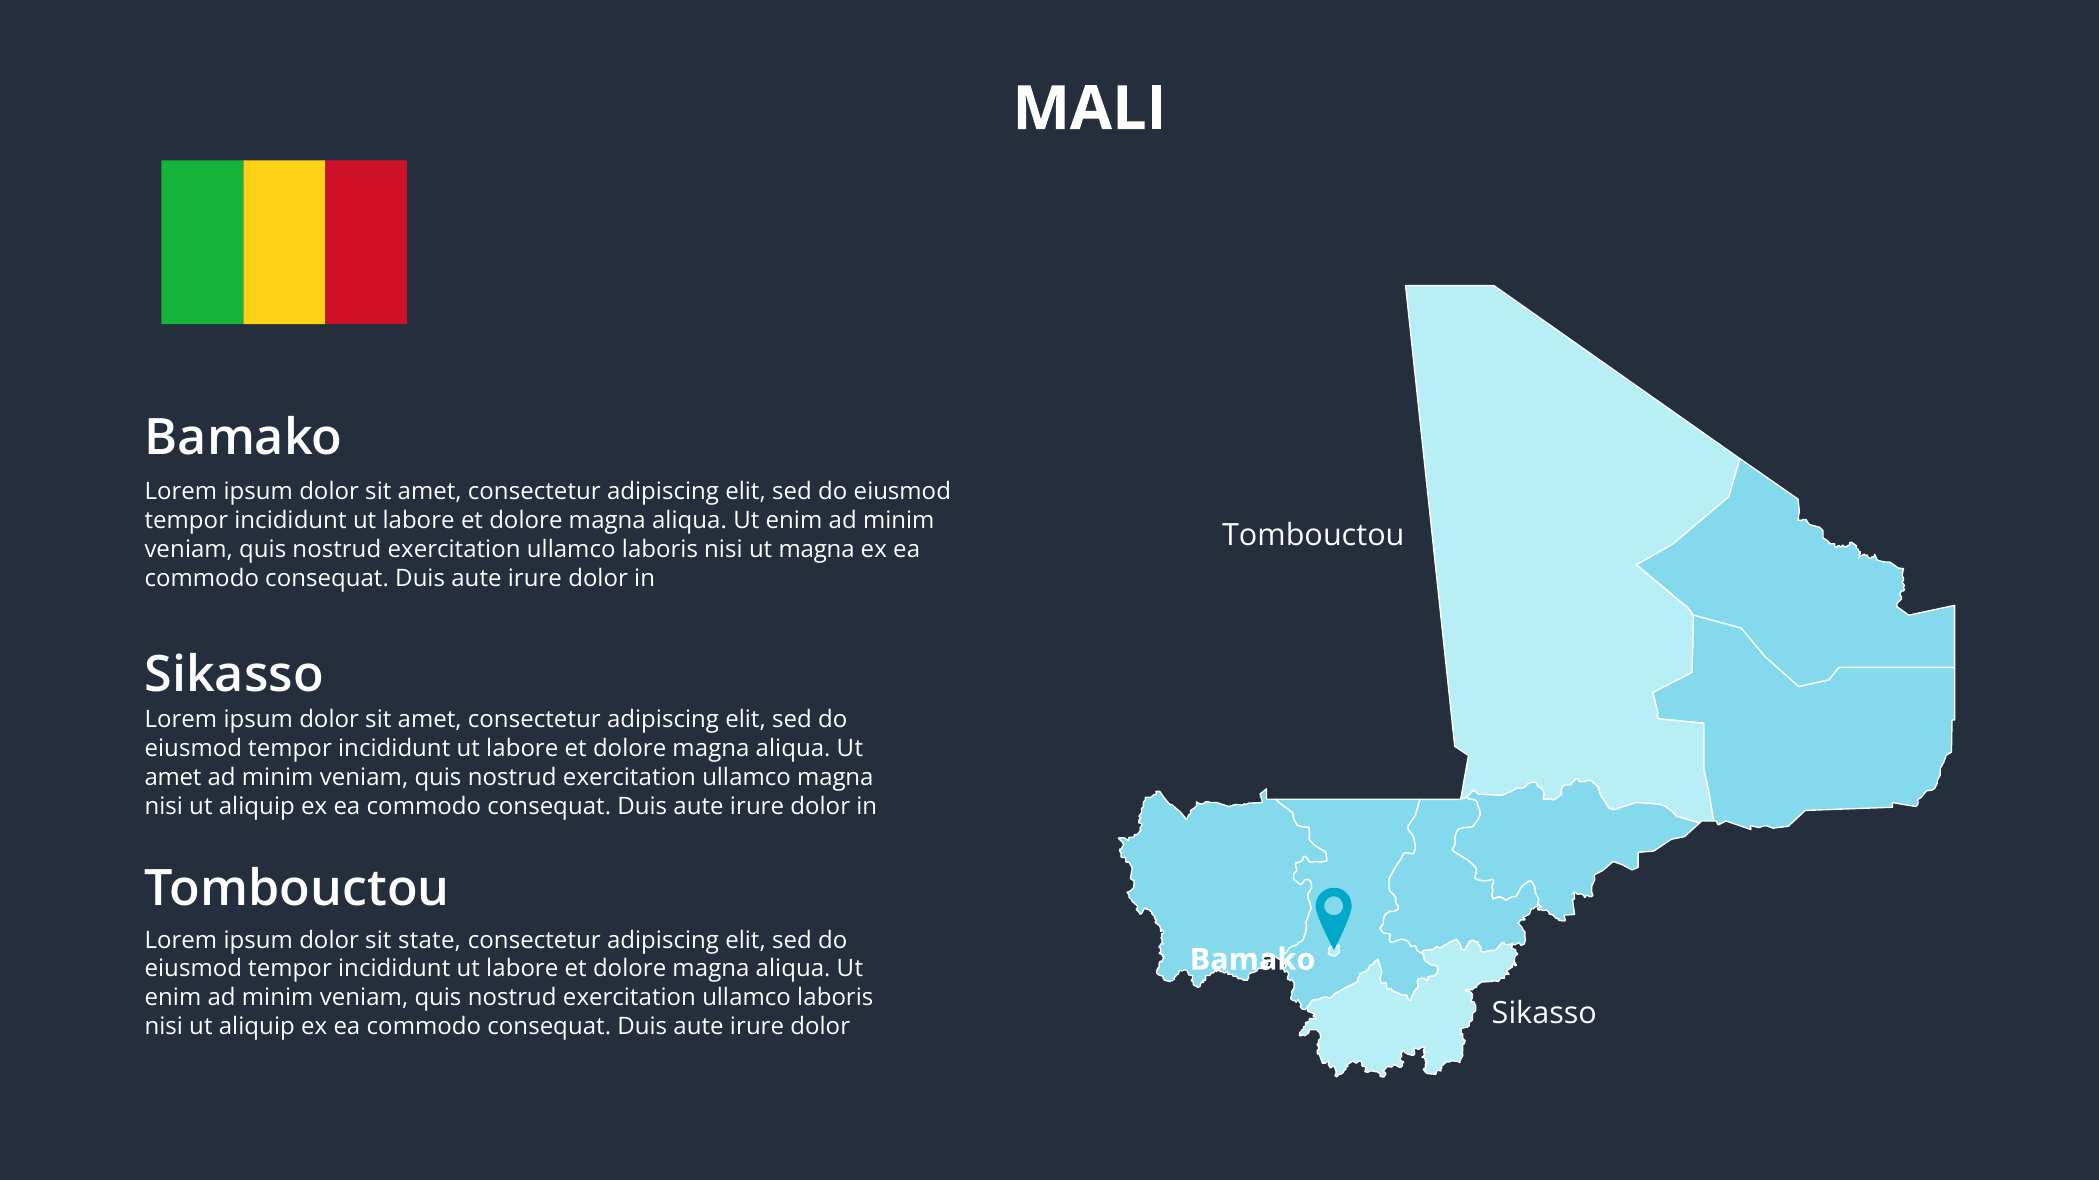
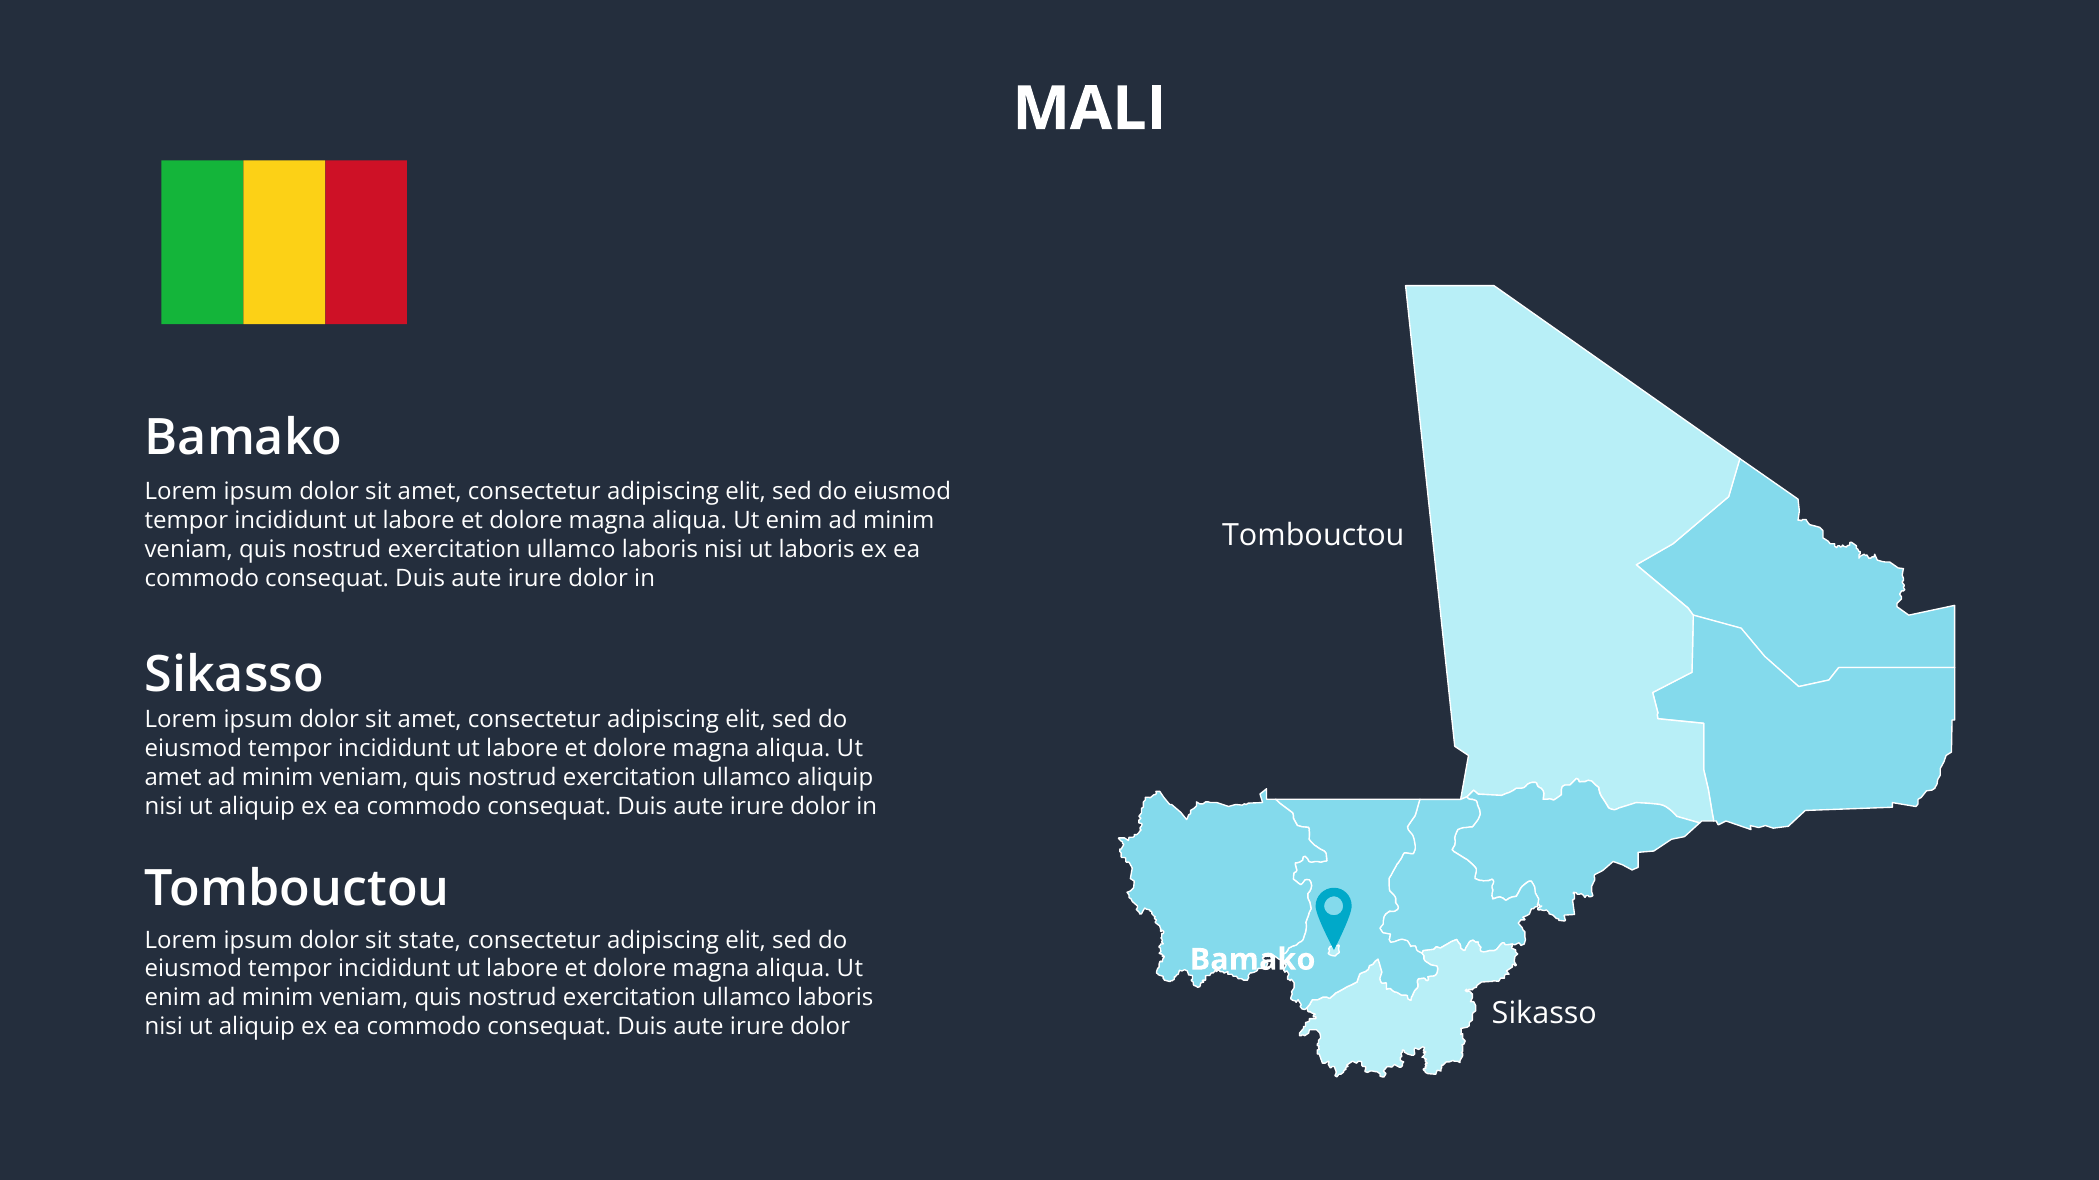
ut magna: magna -> laboris (817, 550)
ullamco magna: magna -> aliquip (835, 778)
